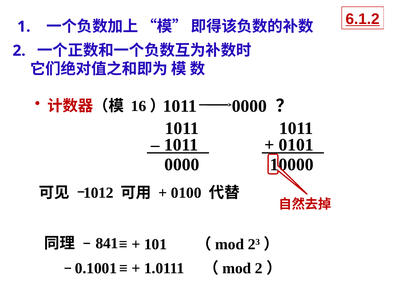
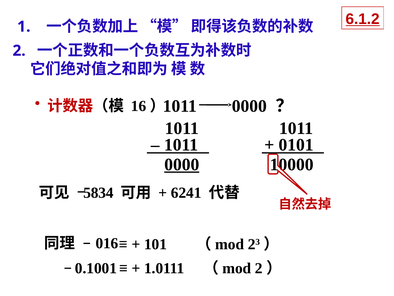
0000 underline: none -> present (182, 164)
1012: 1012 -> 5834 (98, 192)
0100: 0100 -> 6241 (186, 192)
841: 841 -> 016 (107, 243)
